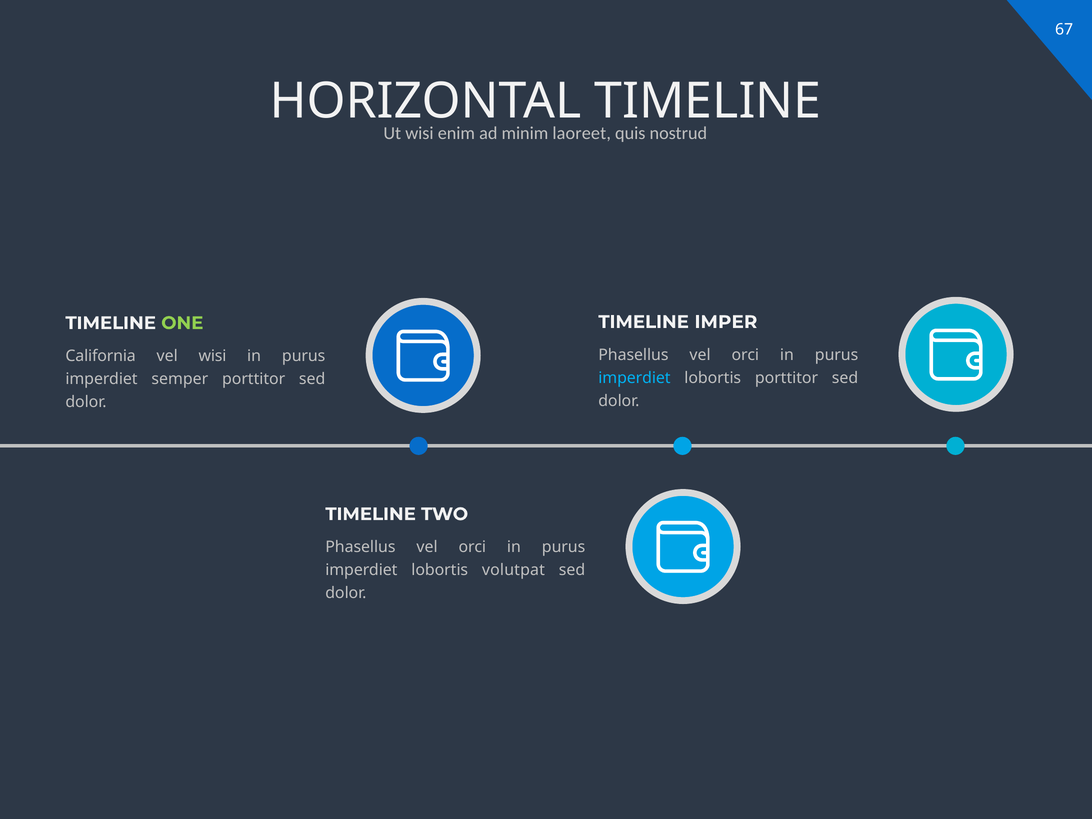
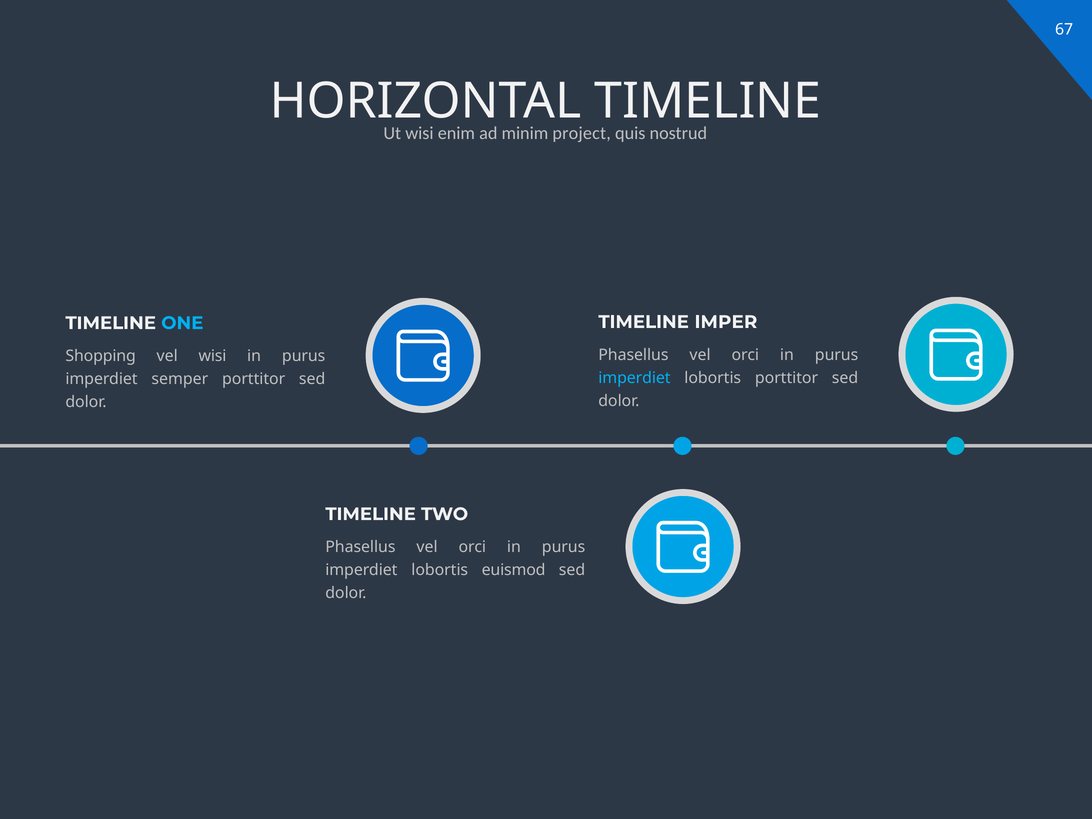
laoreet: laoreet -> project (582, 133)
ONE colour: light green -> light blue (182, 323)
California: California -> Shopping (101, 356)
volutpat: volutpat -> euismod (514, 570)
